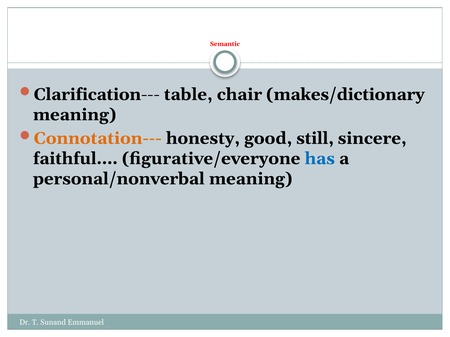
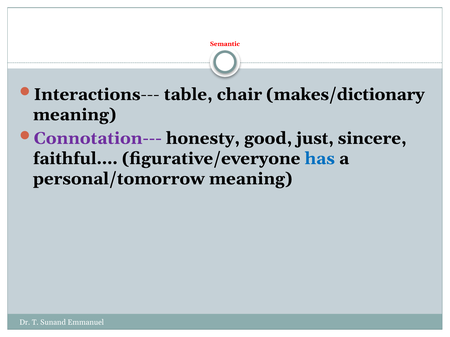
Clarification---: Clarification--- -> Interactions--- (97, 95)
Connotation--- colour: orange -> purple (98, 138)
still: still -> just (315, 138)
personal/nonverbal: personal/nonverbal -> personal/tomorrow (119, 179)
